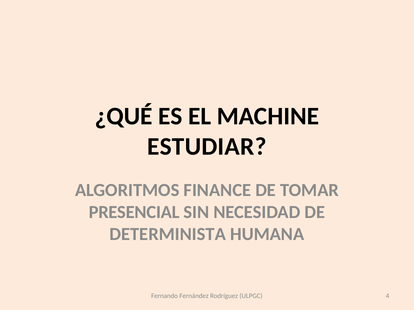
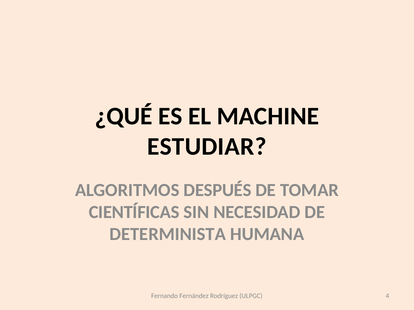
FINANCE: FINANCE -> DESPUÉS (217, 190)
PRESENCIAL: PRESENCIAL -> CIENTÍFICAS (134, 212)
